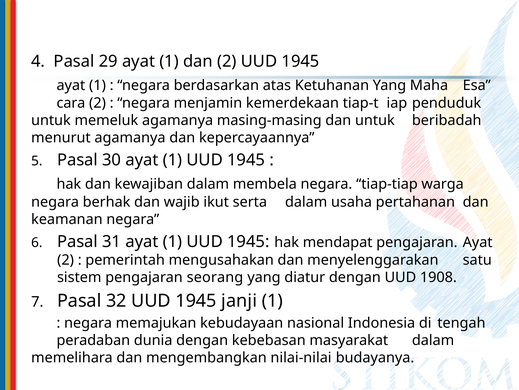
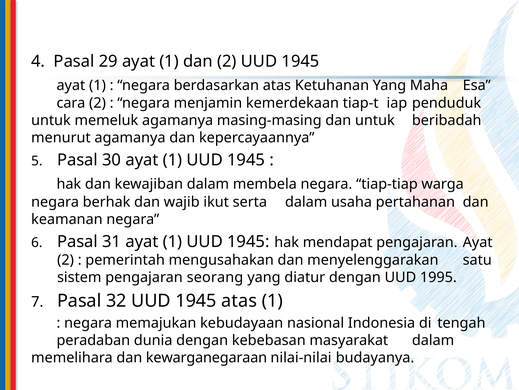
1908: 1908 -> 1995 (438, 277)
1945 janji: janji -> atas (239, 300)
mengembangkan: mengembangkan -> kewarganegaraan (206, 357)
